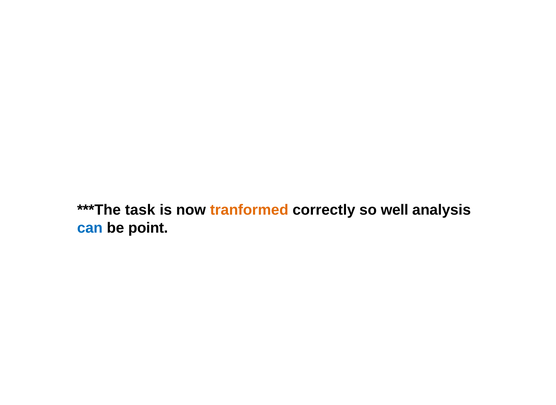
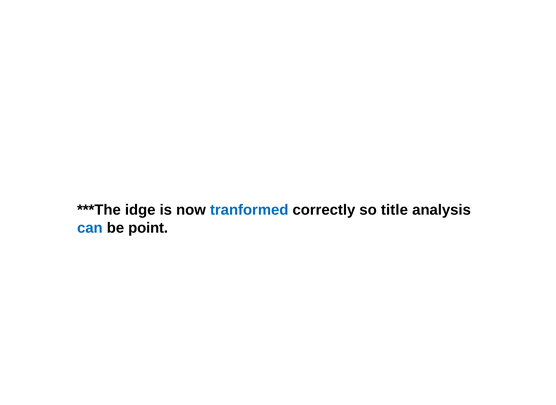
task: task -> idge (140, 210)
tranformed colour: orange -> blue (249, 210)
well: well -> title (394, 210)
